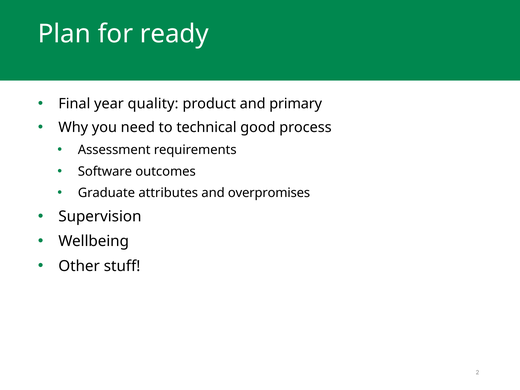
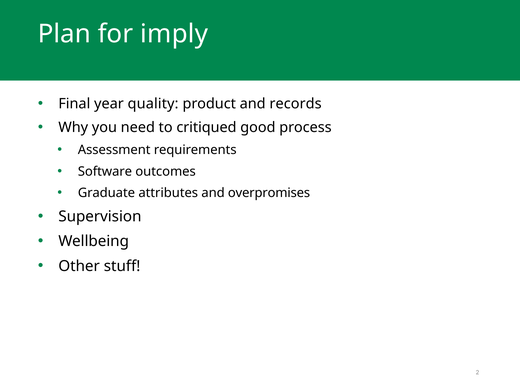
ready: ready -> imply (174, 34)
primary: primary -> records (296, 104)
technical: technical -> critiqued (206, 127)
